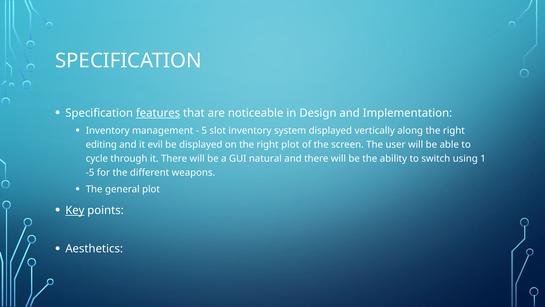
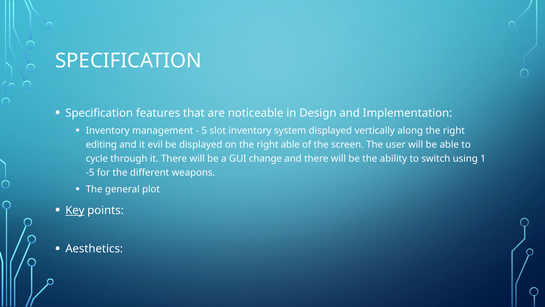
features underline: present -> none (158, 113)
right plot: plot -> able (290, 144)
natural: natural -> change (265, 158)
